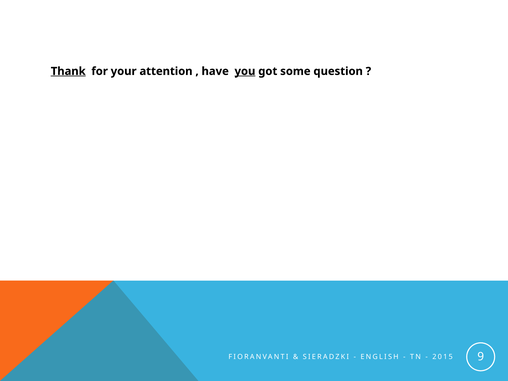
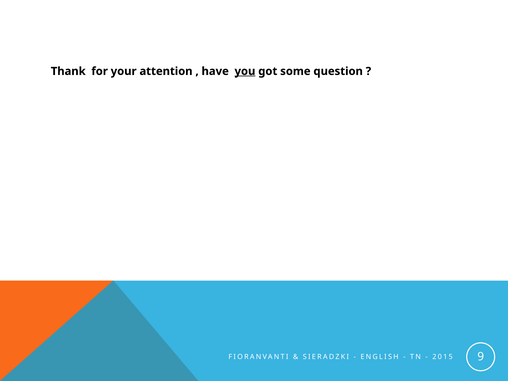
Thank underline: present -> none (68, 71)
